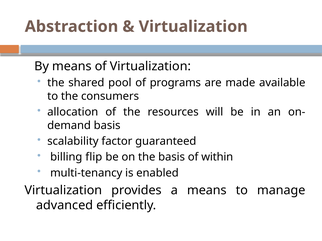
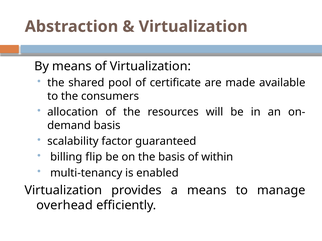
programs: programs -> certificate (175, 83)
advanced: advanced -> overhead (65, 206)
